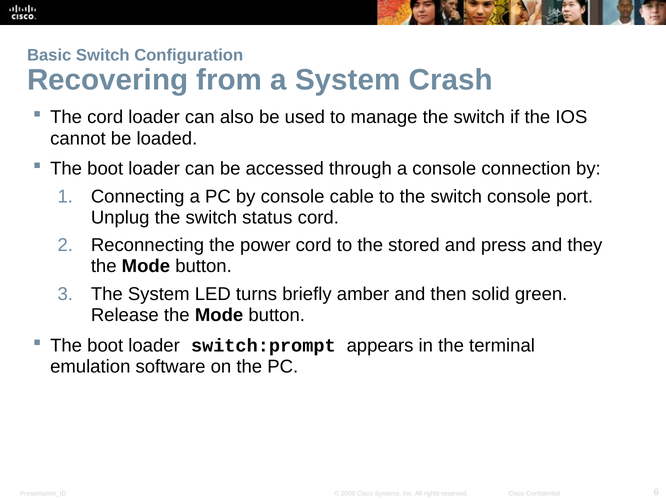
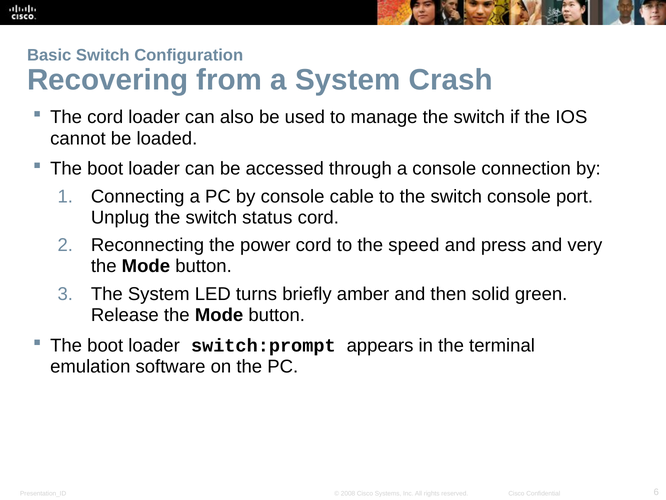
stored: stored -> speed (414, 245)
they: they -> very (585, 245)
